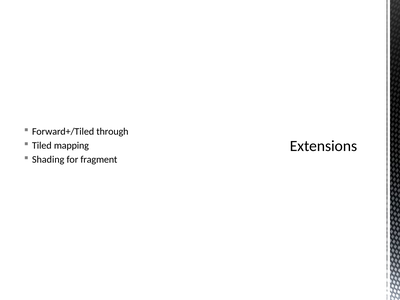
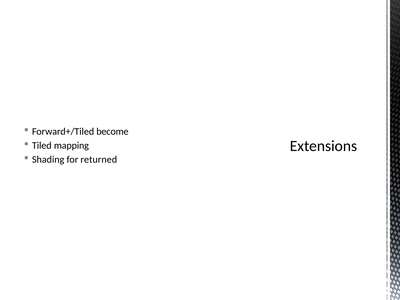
through: through -> become (112, 132)
fragment: fragment -> returned (99, 160)
